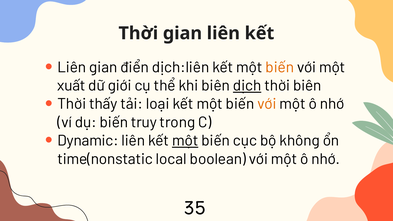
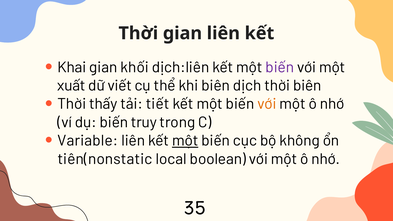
Liên: Liên -> Khai (72, 67)
điển: điển -> khối (135, 67)
biến colour: orange -> purple (280, 67)
giới: giới -> viết (120, 86)
dịch underline: present -> none (247, 86)
loại: loại -> tiết (158, 104)
Dynamic: Dynamic -> Variable (88, 141)
time(nonstatic: time(nonstatic -> tiên(nonstatic (105, 159)
